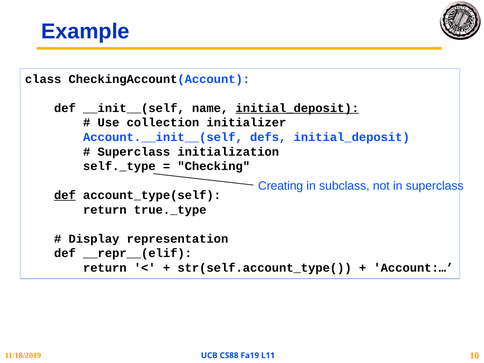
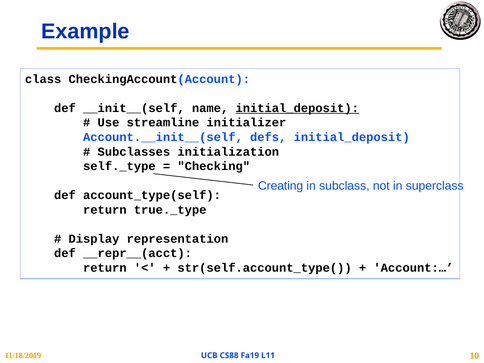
collection: collection -> streamline (163, 123)
Superclass: Superclass -> Subclasses (134, 152)
def underline: present -> none (65, 195)
__repr__(elif: __repr__(elif -> __repr__(acct (138, 253)
